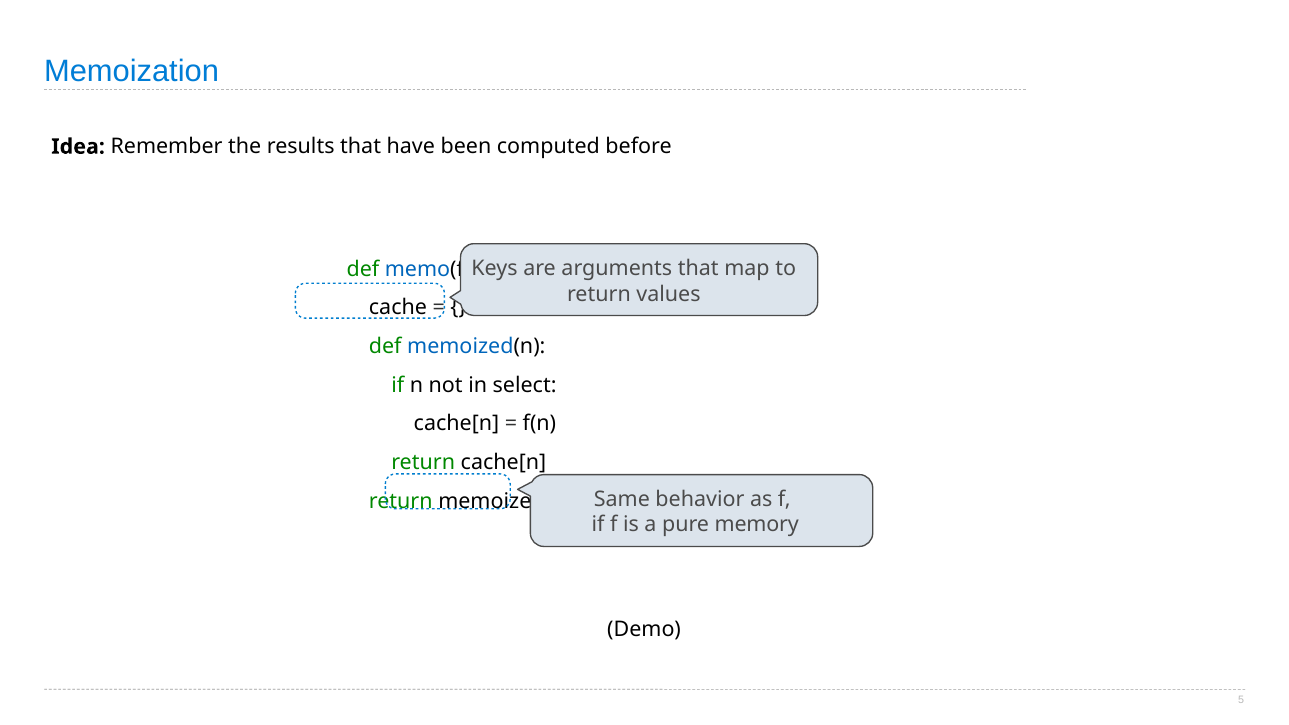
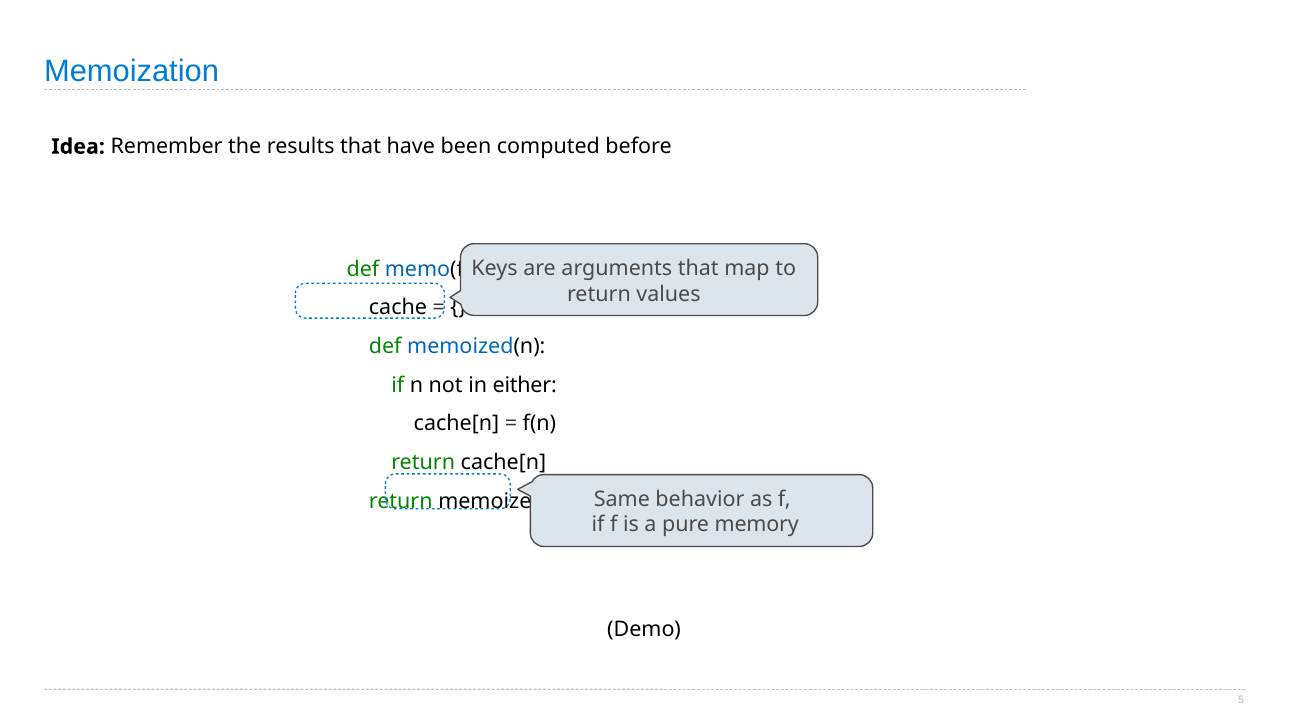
select: select -> either (525, 385)
